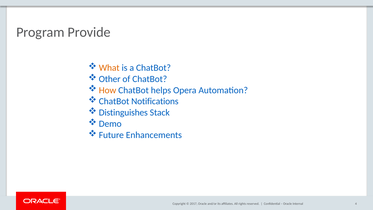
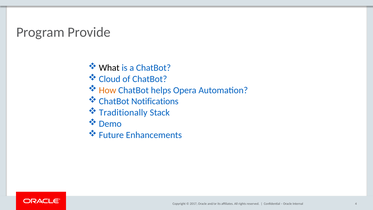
What colour: orange -> black (109, 68)
Other: Other -> Cloud (110, 79)
Distinguishes: Distinguishes -> Traditionally (123, 113)
